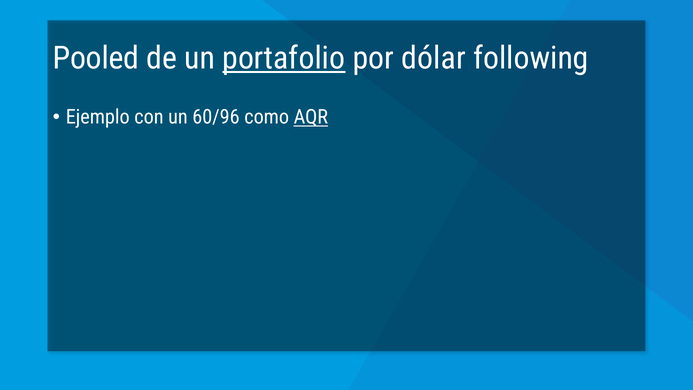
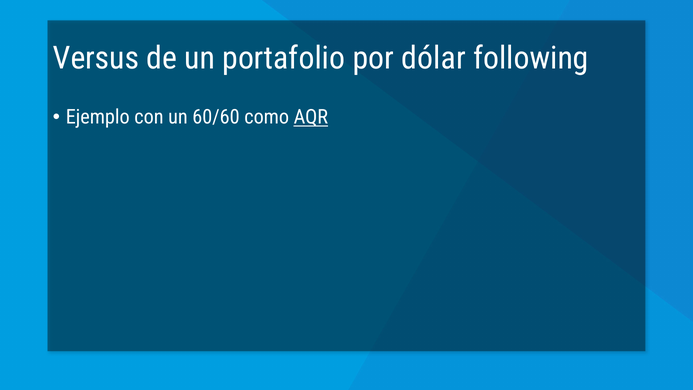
Pooled: Pooled -> Versus (96, 58)
portafolio underline: present -> none (284, 58)
60/96: 60/96 -> 60/60 (216, 117)
